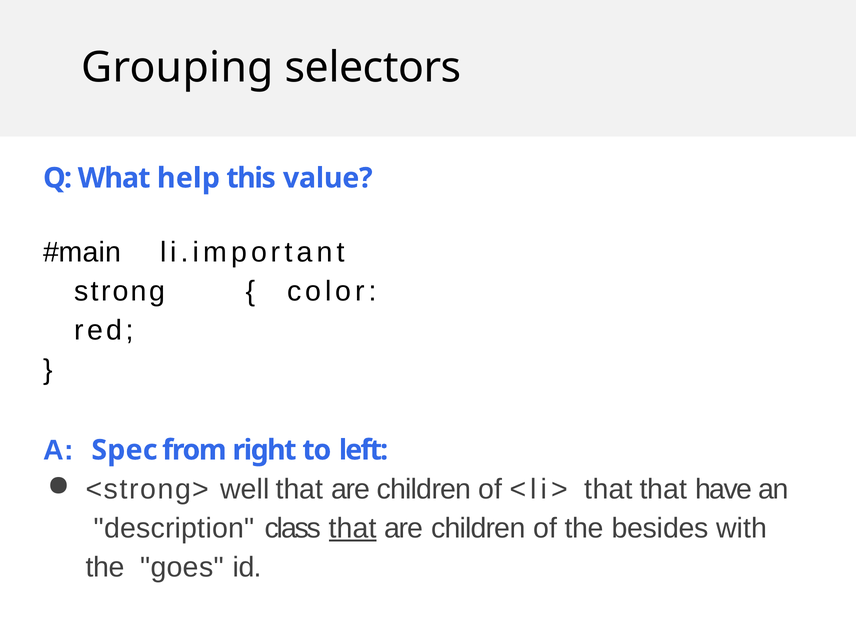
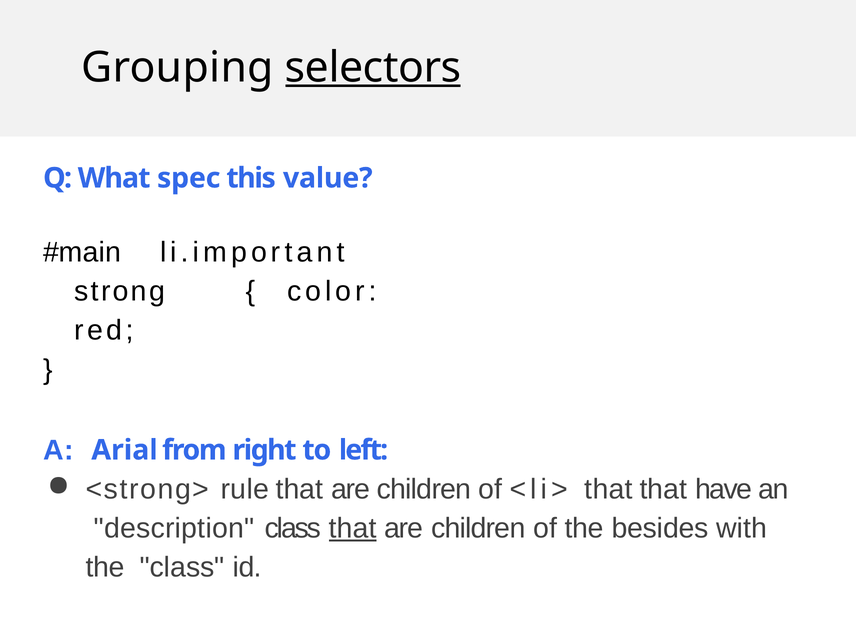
selectors underline: none -> present (373, 67)
help: help -> spec (189, 178)
Spec: Spec -> Arial (125, 450)
well: well -> rule (245, 489)
the goes: goes -> class (182, 567)
